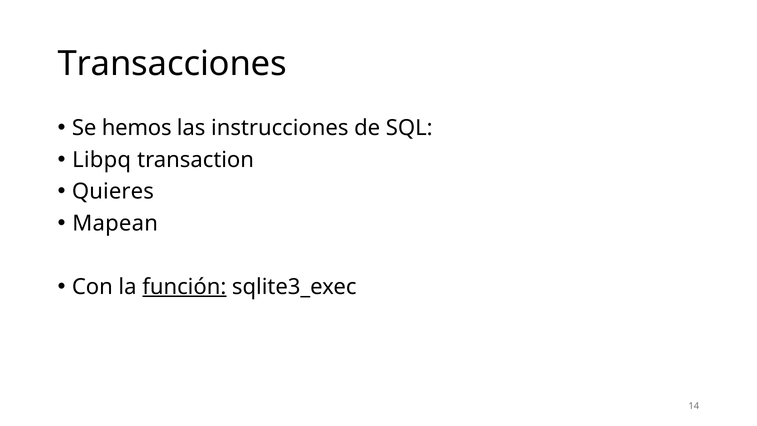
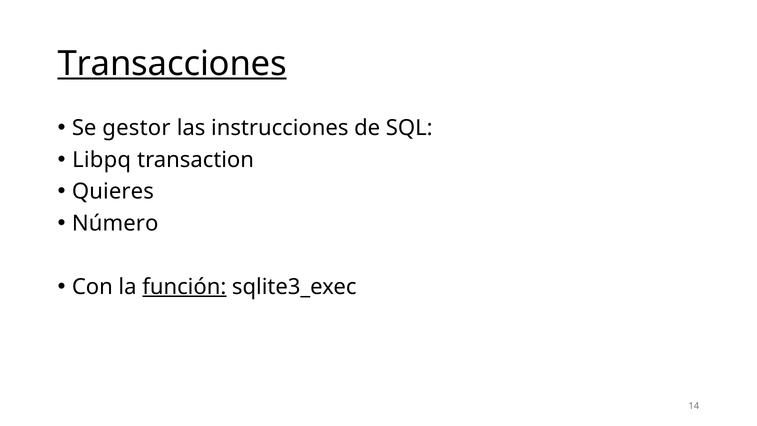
Transacciones underline: none -> present (172, 64)
hemos: hemos -> gestor (136, 128)
Mapean: Mapean -> Número (115, 223)
